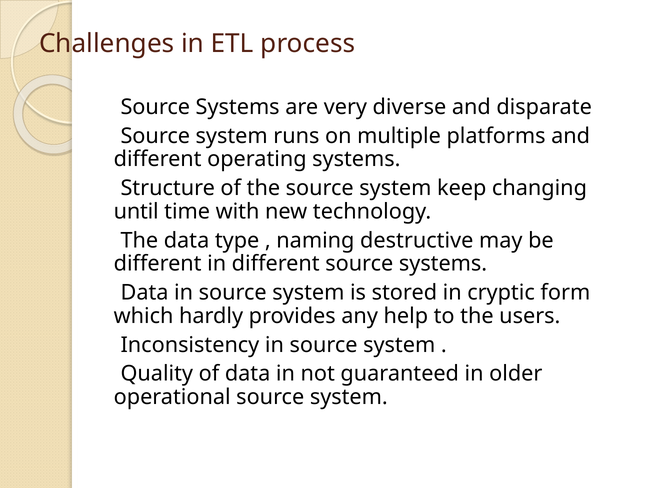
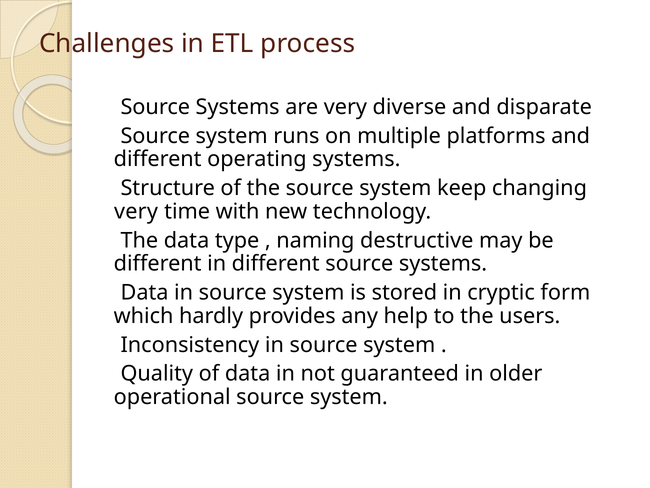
until: until -> very (136, 211)
